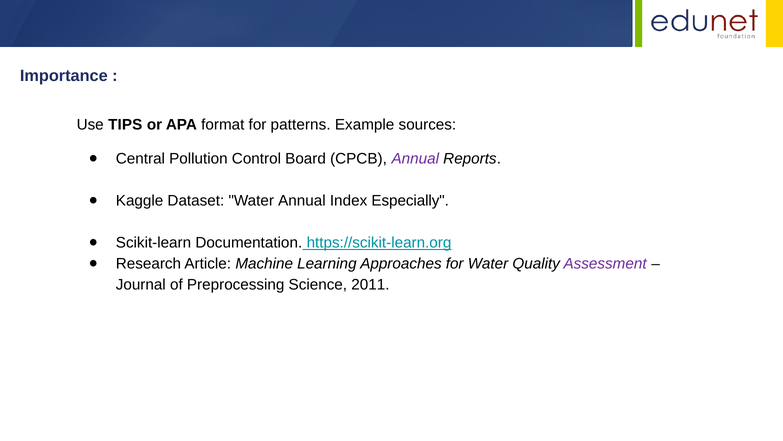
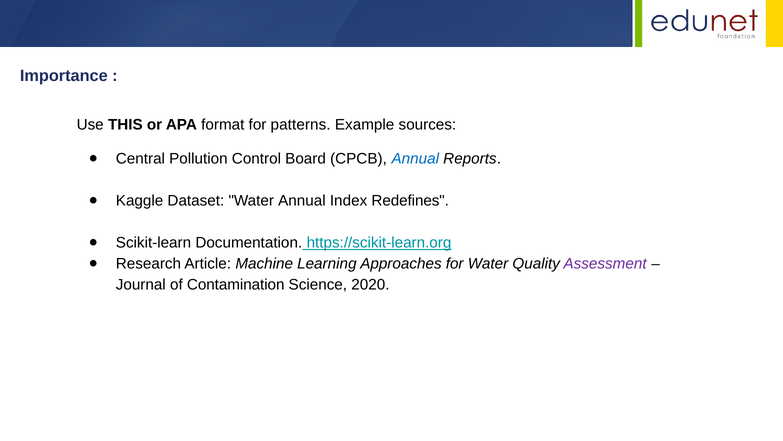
TIPS: TIPS -> THIS (125, 124)
Annual colour: purple -> blue (415, 158)
Especially: Especially -> Redefines (410, 200)
Preprocessing: Preprocessing -> Contamination (236, 284)
2011: 2011 -> 2020 (370, 284)
